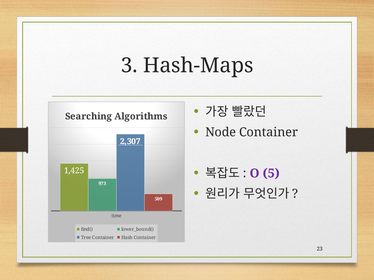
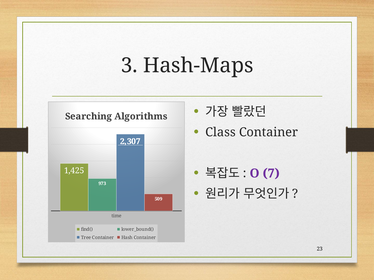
Node: Node -> Class (221, 133)
5: 5 -> 7 (271, 174)
